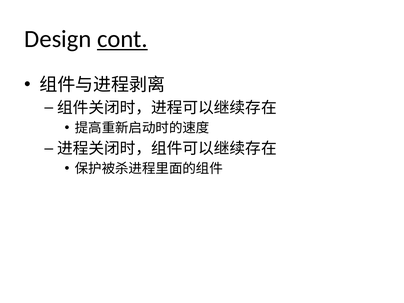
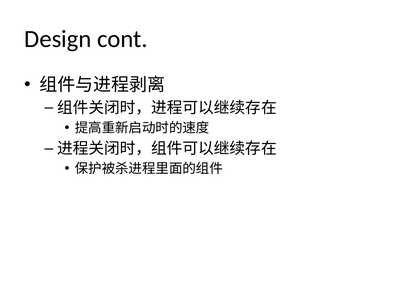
cont underline: present -> none (122, 39)
